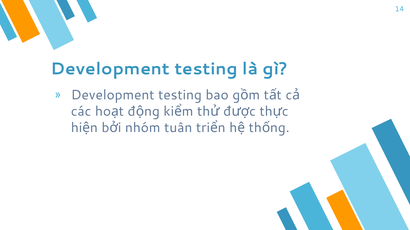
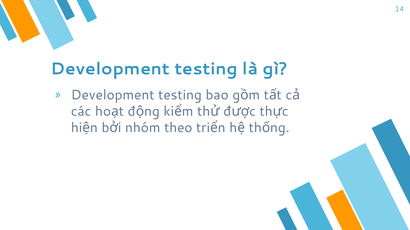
tuân: tuân -> theo (178, 128)
